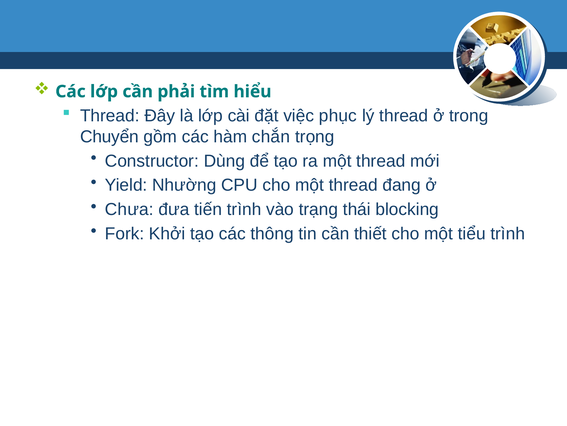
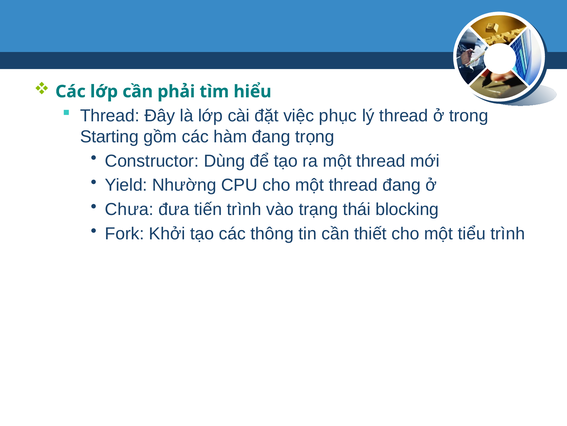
Chuyển: Chuyển -> Starting (109, 136)
hàm chắn: chắn -> đang (271, 136)
